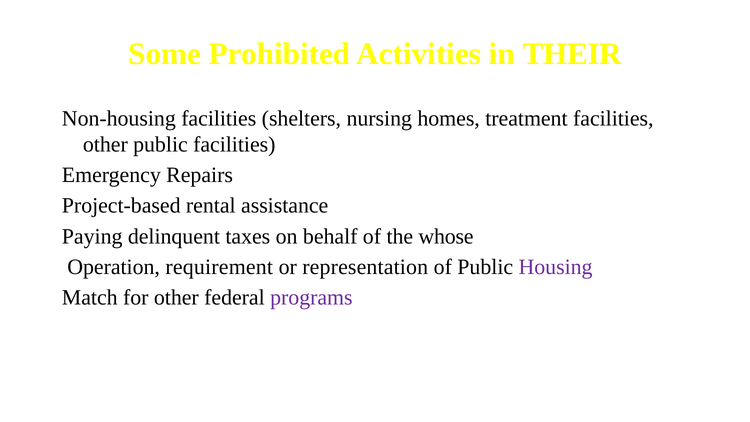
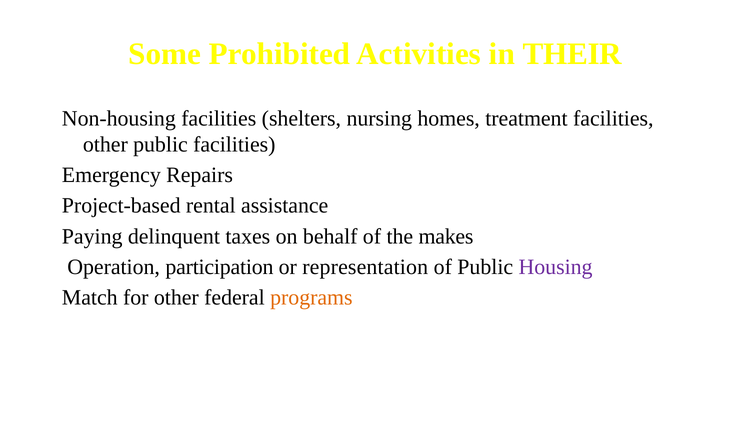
whose: whose -> makes (446, 236)
requirement: requirement -> participation (219, 267)
programs colour: purple -> orange (311, 297)
